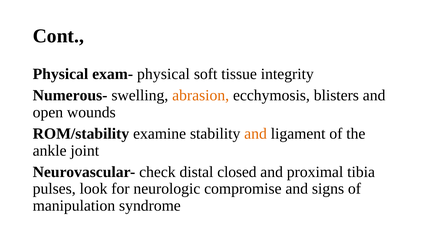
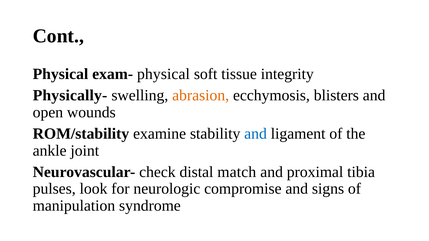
Numerous-: Numerous- -> Physically- (70, 96)
and colour: orange -> blue (256, 134)
closed: closed -> match (237, 172)
